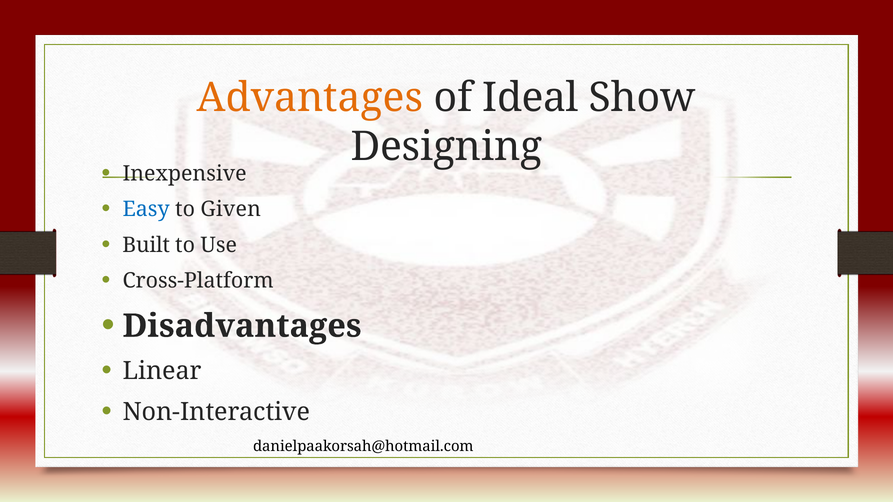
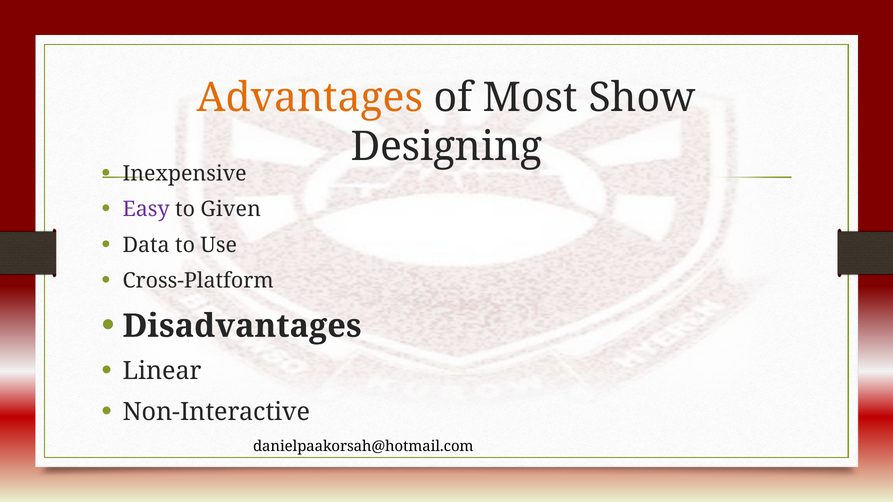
Ideal: Ideal -> Most (530, 98)
Easy colour: blue -> purple (146, 209)
Built: Built -> Data (146, 245)
